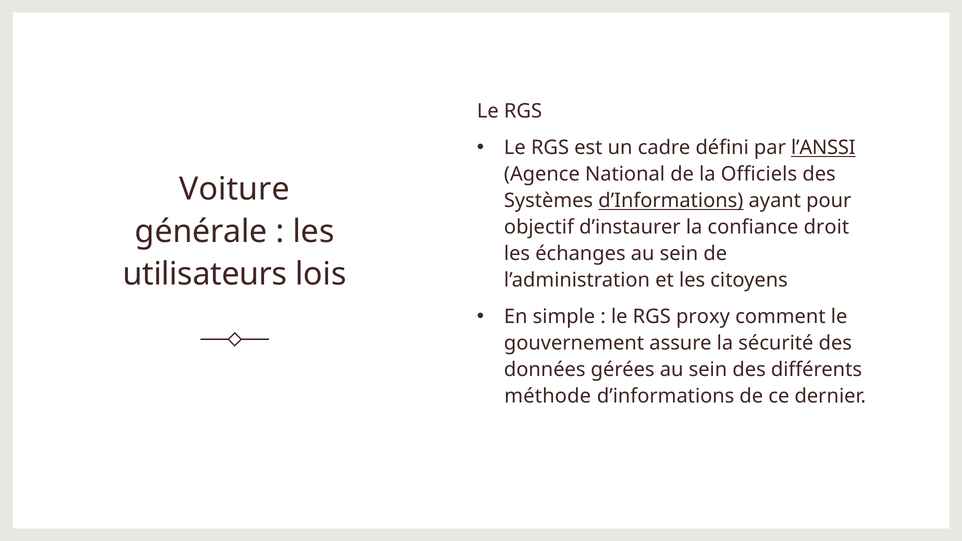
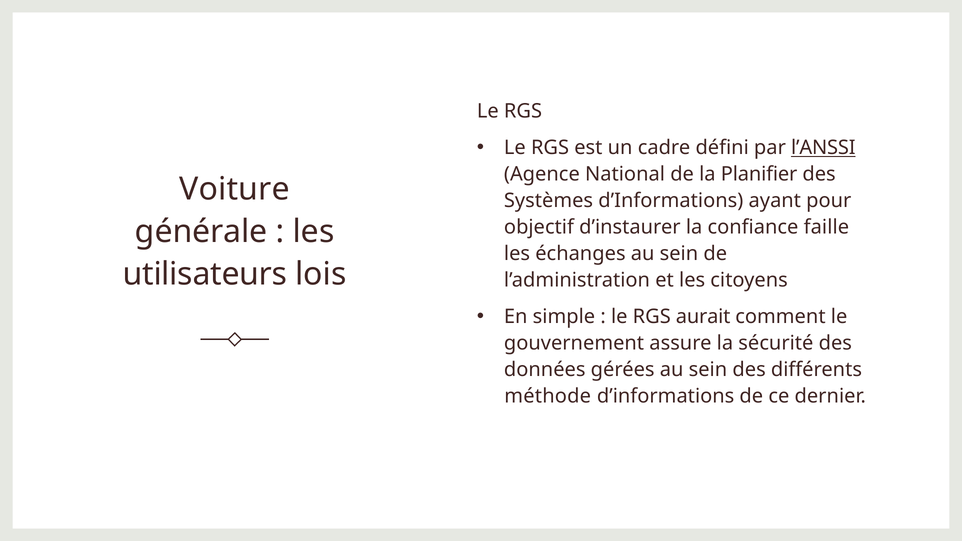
Officiels: Officiels -> Planifier (759, 174)
d’Informations underline: present -> none (671, 201)
droit: droit -> faille (826, 227)
proxy: proxy -> aurait (703, 317)
